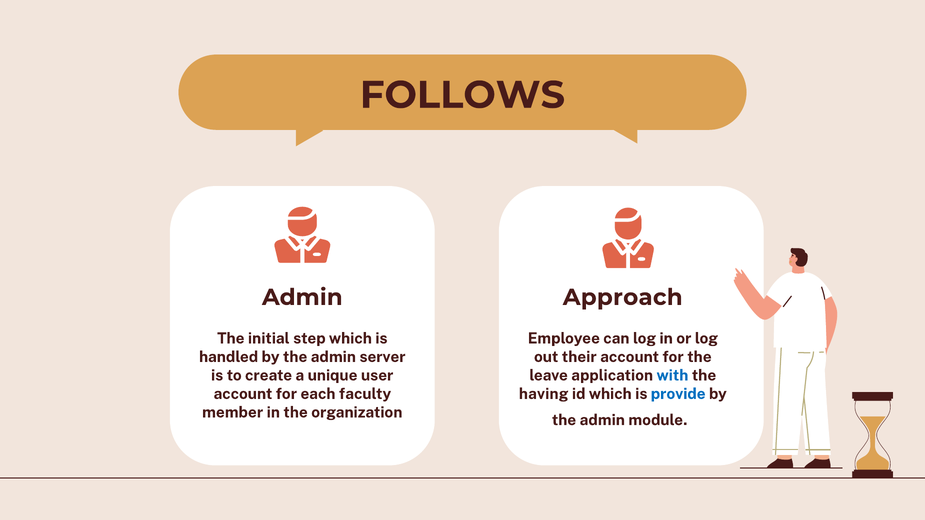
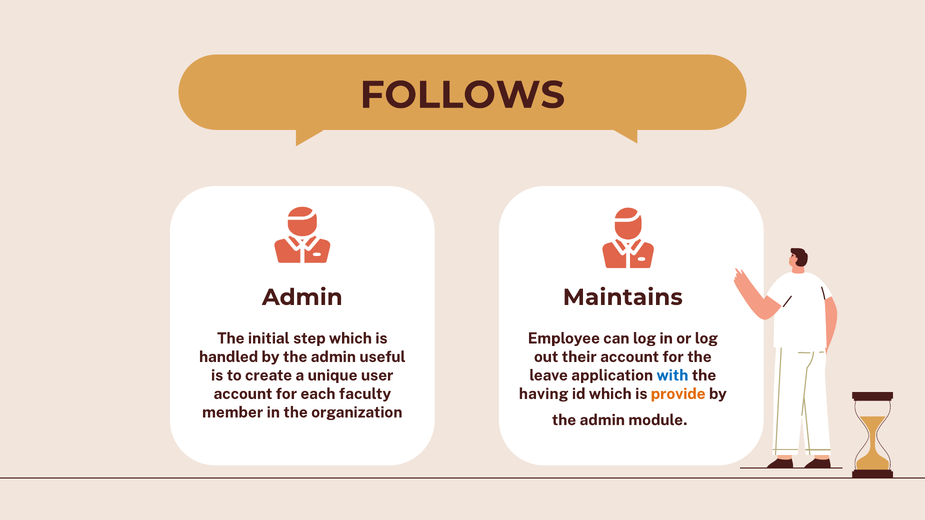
Approach: Approach -> Maintains (623, 297)
server: server -> useful (382, 357)
provide colour: blue -> orange (678, 394)
